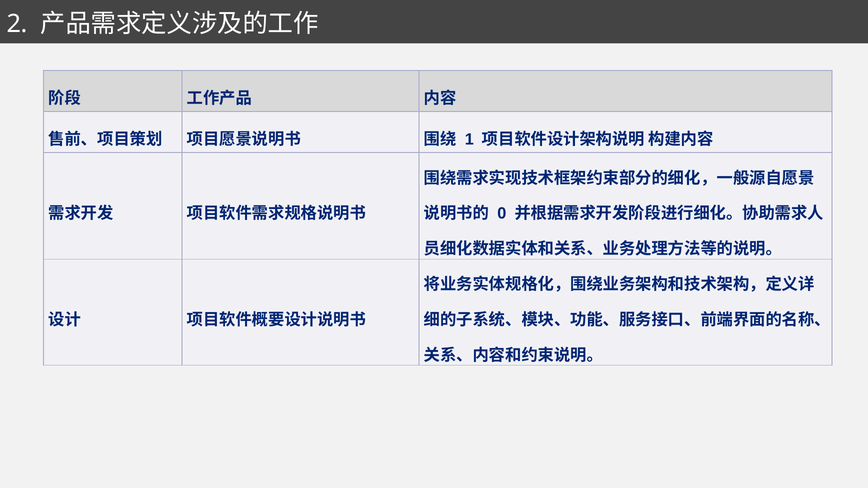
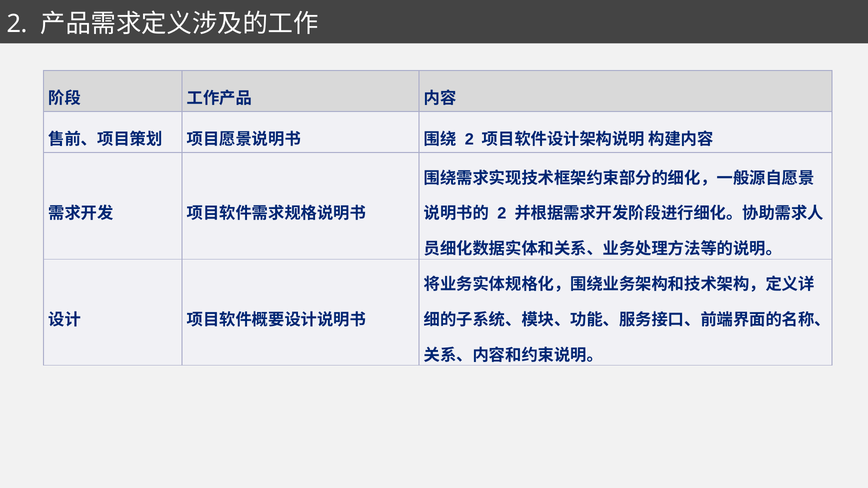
1: 1 -> 2 (469, 140)
0: 0 -> 2 (502, 214)
